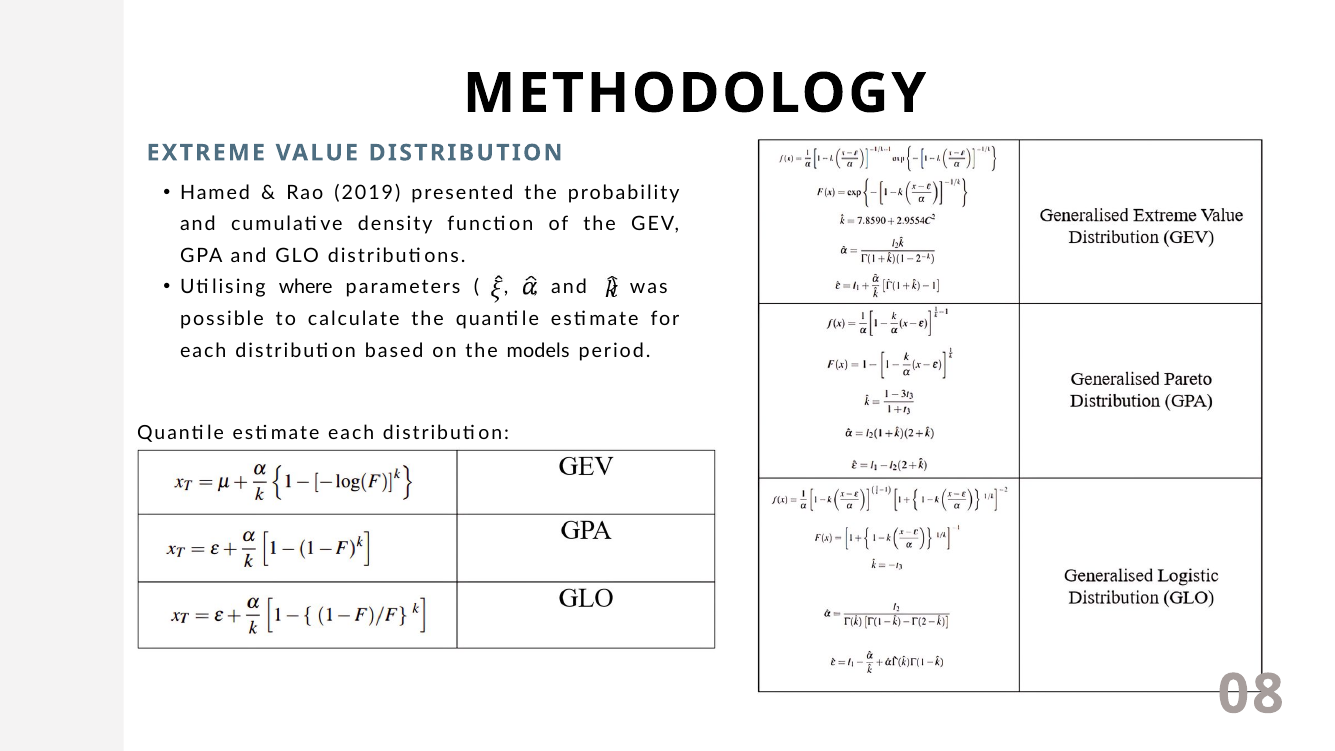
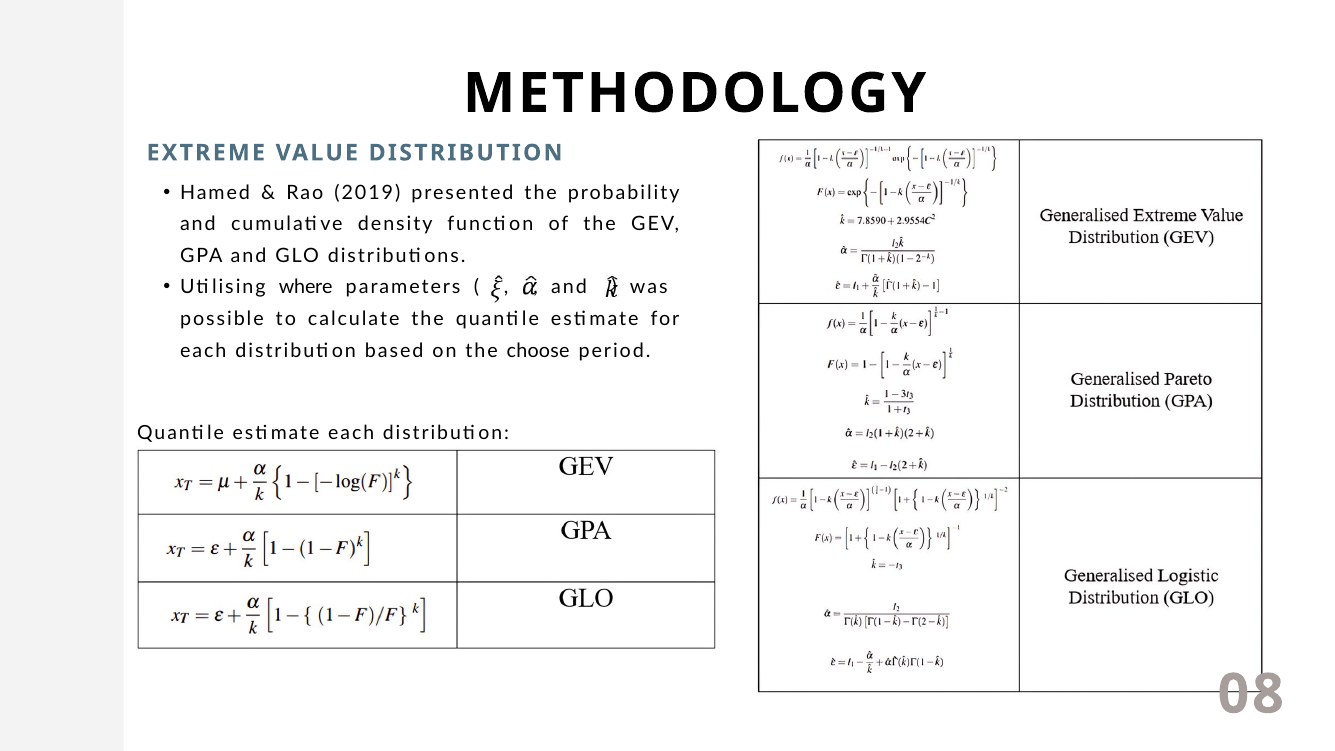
models: models -> choose (538, 350)
